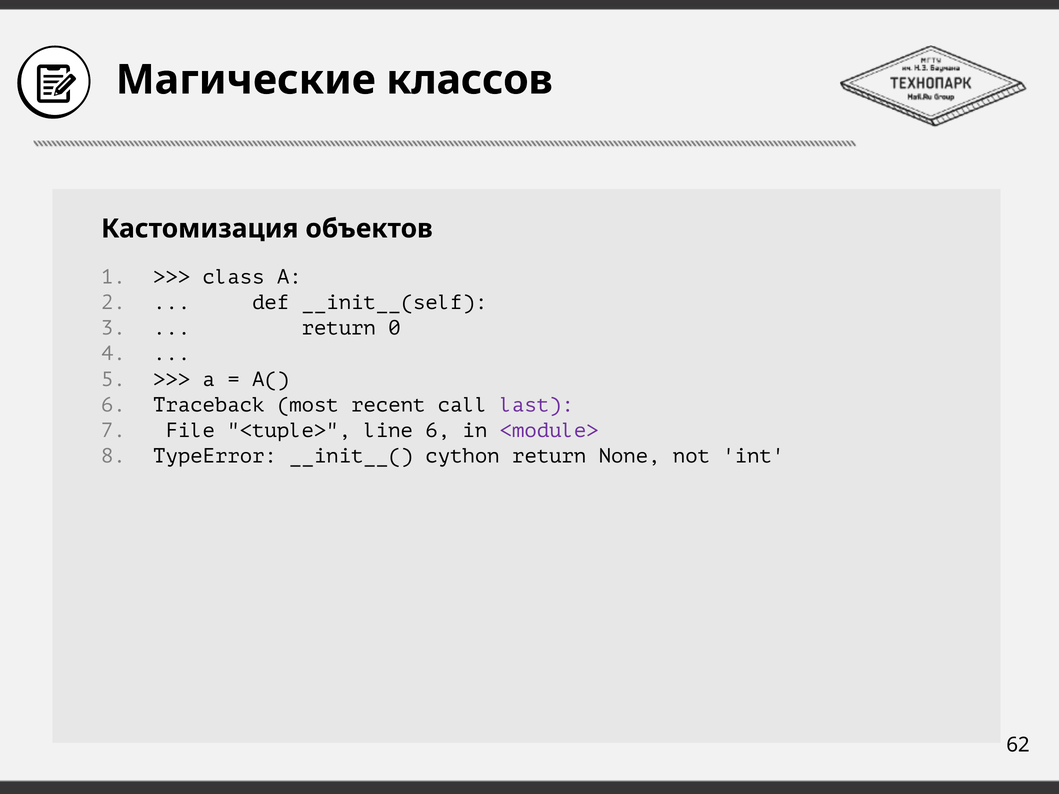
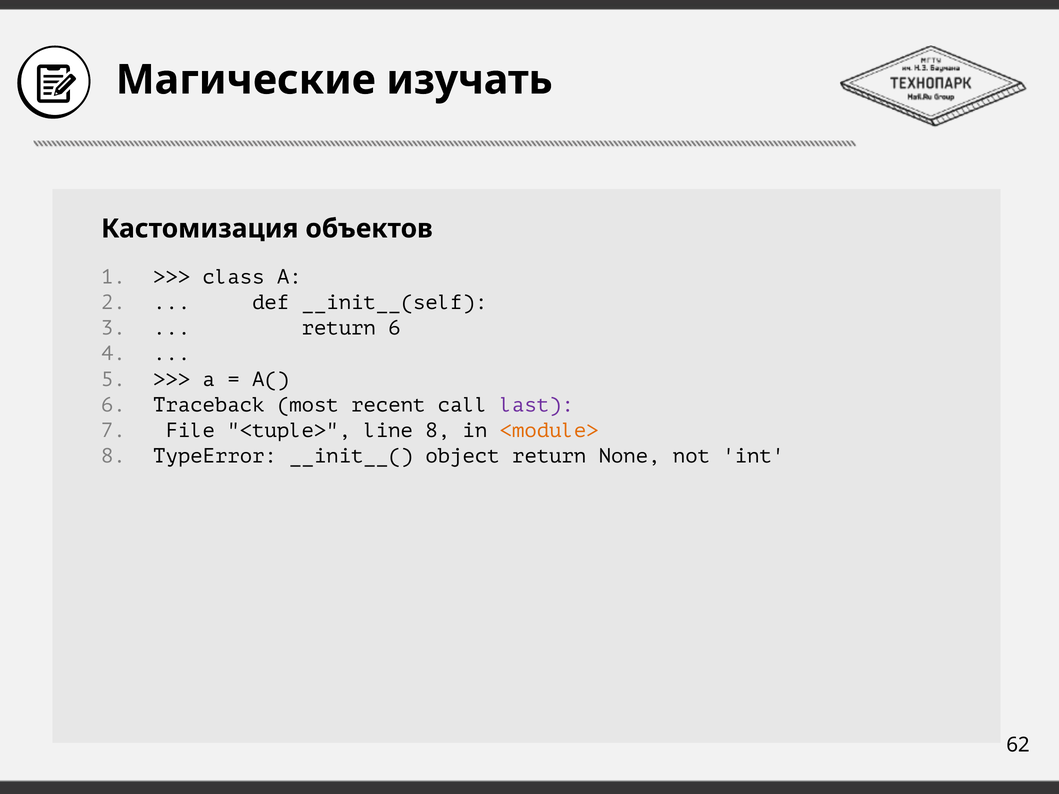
классов: классов -> изучать (470, 80)
return 0: 0 -> 6 (394, 328)
line 6: 6 -> 8 (438, 431)
<module> colour: purple -> orange (549, 431)
cython: cython -> object (463, 456)
